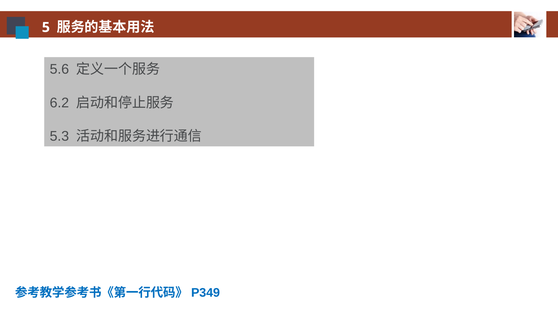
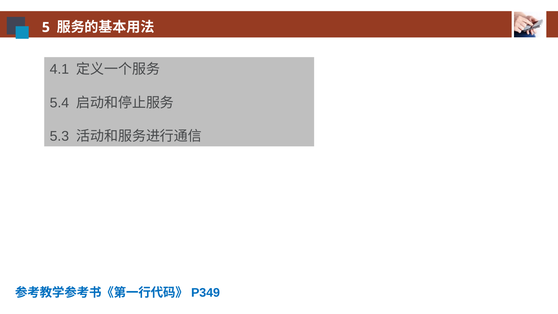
5.6: 5.6 -> 4.1 (59, 69)
6.2: 6.2 -> 5.4 (59, 103)
